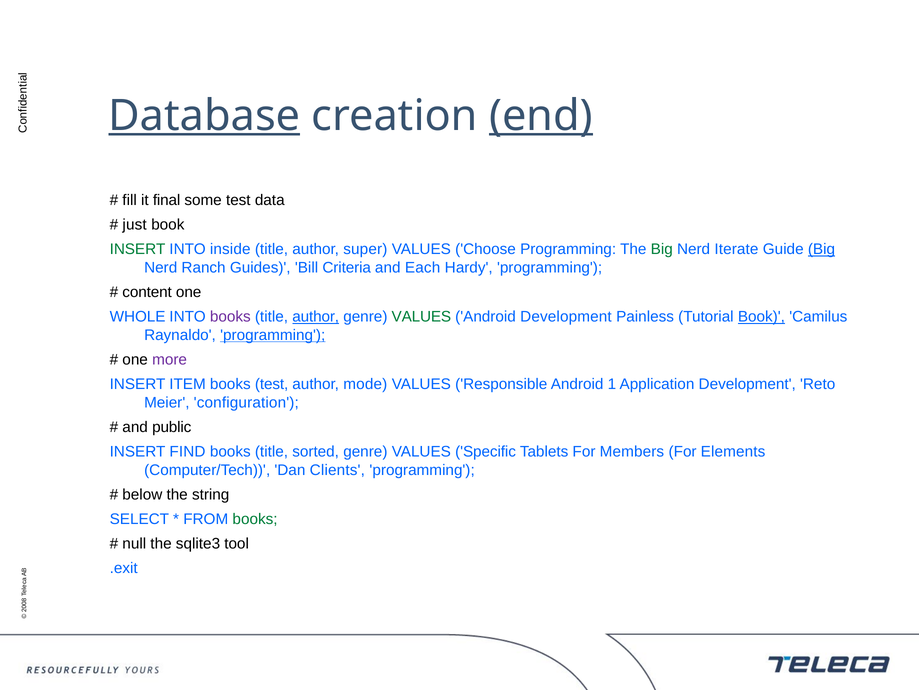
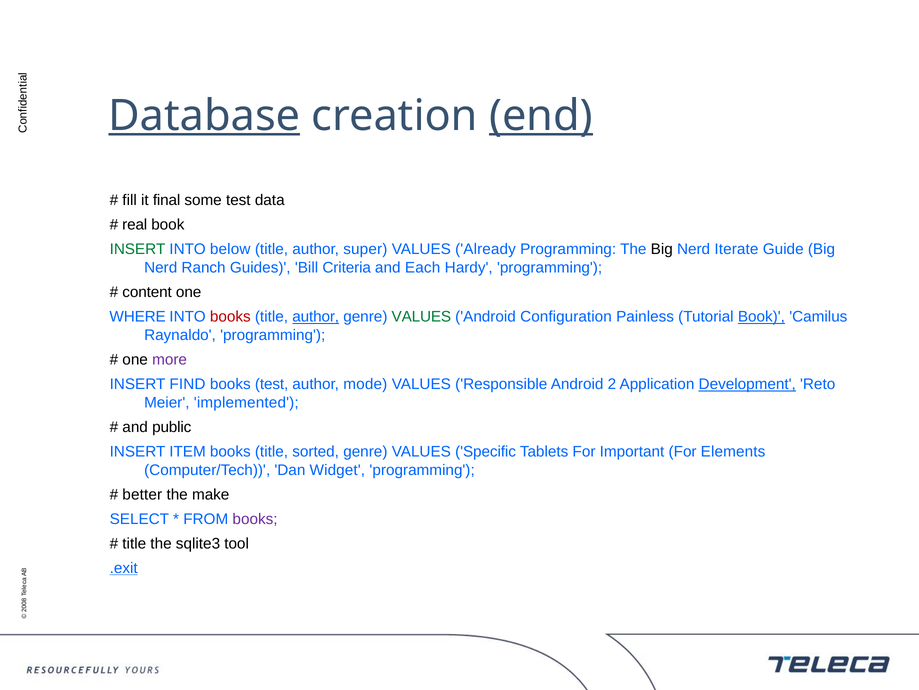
just: just -> real (135, 225)
inside: inside -> below (230, 249)
Choose: Choose -> Already (485, 249)
Big colour: green -> black (662, 249)
Big underline: present -> none (821, 249)
WHOLE: WHOLE -> WHERE (138, 316)
books colour: purple -> red (230, 316)
Android Development: Development -> Configuration (566, 316)
programming underline: present -> none (273, 335)
ITEM: ITEM -> FIND (187, 384)
Android 1: 1 -> 2 (612, 384)
Development underline: none -> present (747, 384)
configuration: configuration -> implemented (246, 402)
FIND: FIND -> ITEM (188, 451)
Members: Members -> Important (632, 451)
Clients: Clients -> Widget (337, 470)
below: below -> better (142, 494)
string: string -> make (211, 494)
books colour: green -> purple (255, 519)
null: null -> title (134, 543)
.exit underline: none -> present (124, 568)
